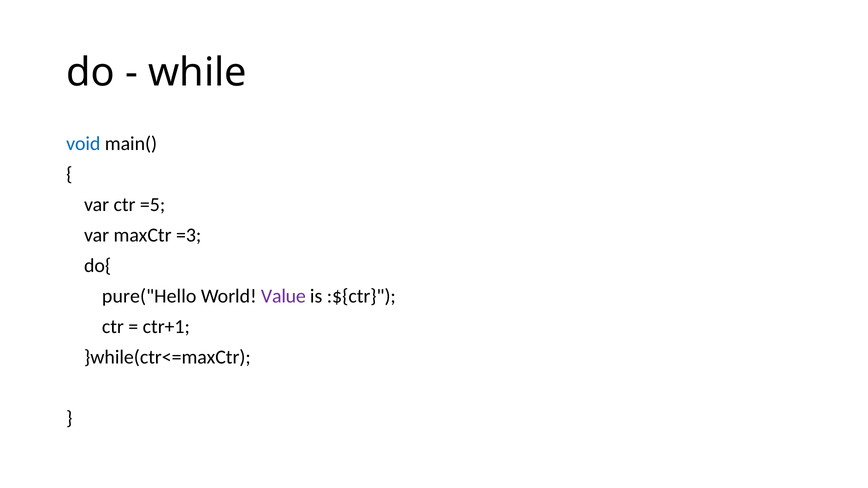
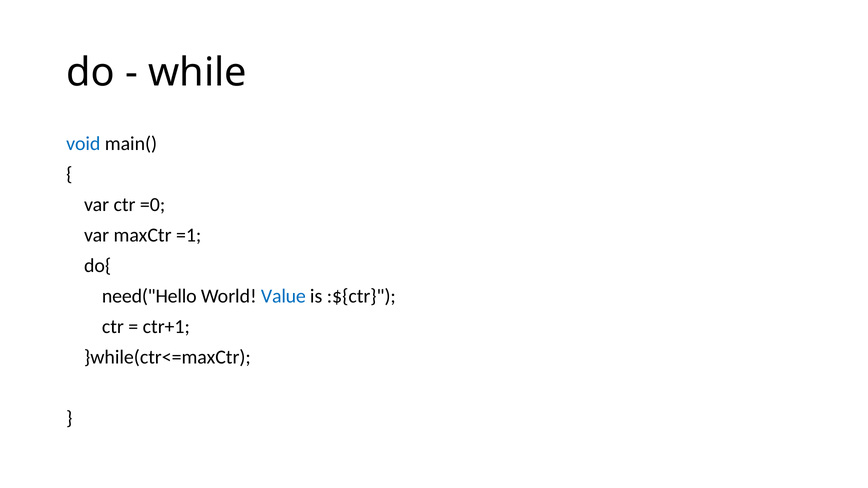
=5: =5 -> =0 (153, 205)
=3: =3 -> =1 (189, 235)
pure("Hello: pure("Hello -> need("Hello (149, 296)
Value colour: purple -> blue (283, 296)
